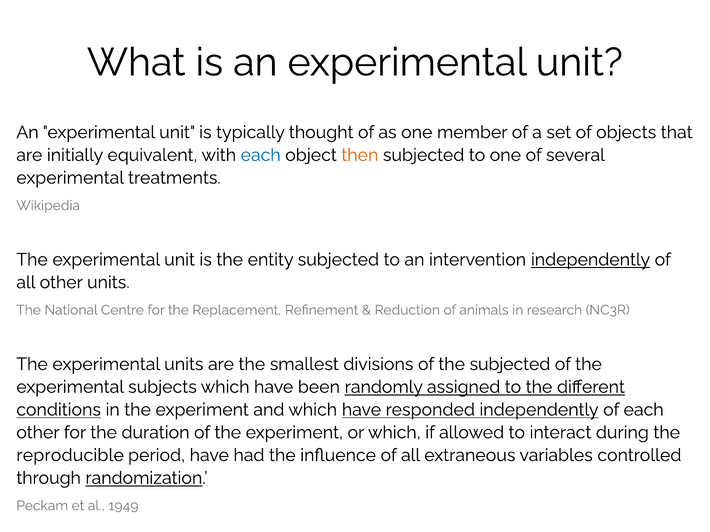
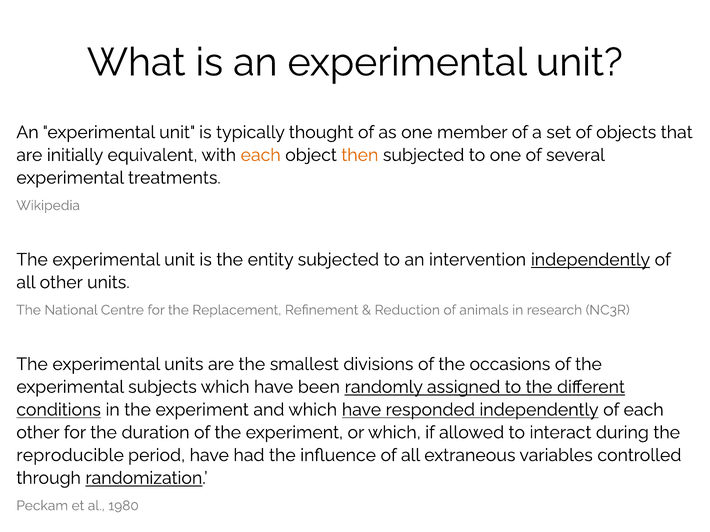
each colour: blue -> orange (261, 155)
the subjected: subjected -> occasions (510, 365)
1949: 1949 -> 1980 (124, 506)
